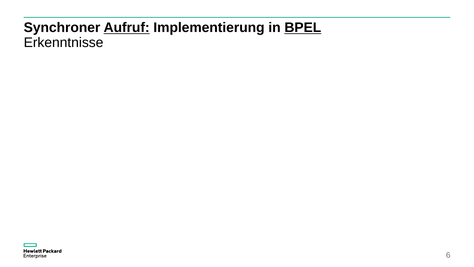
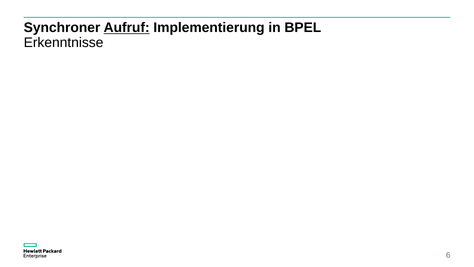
BPEL underline: present -> none (303, 28)
